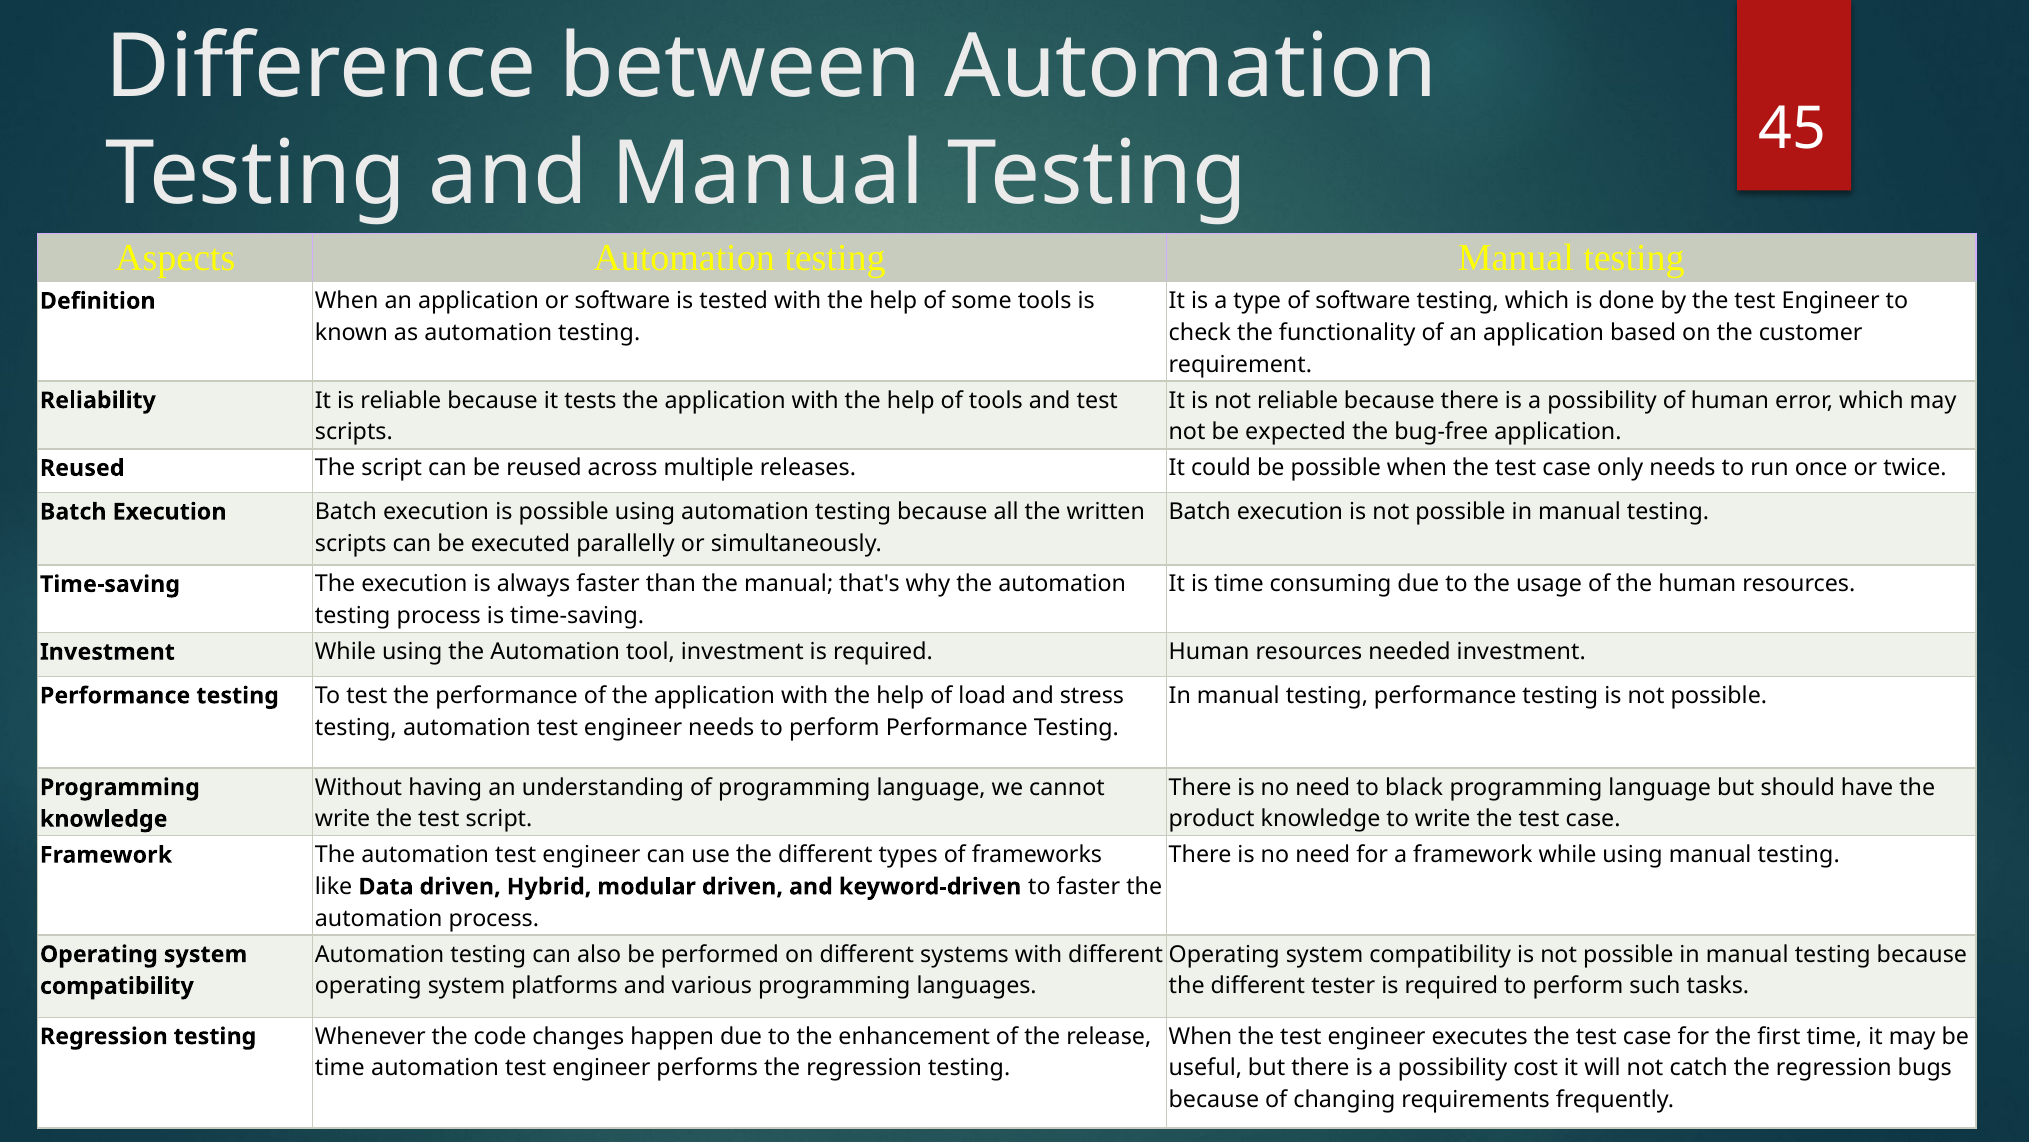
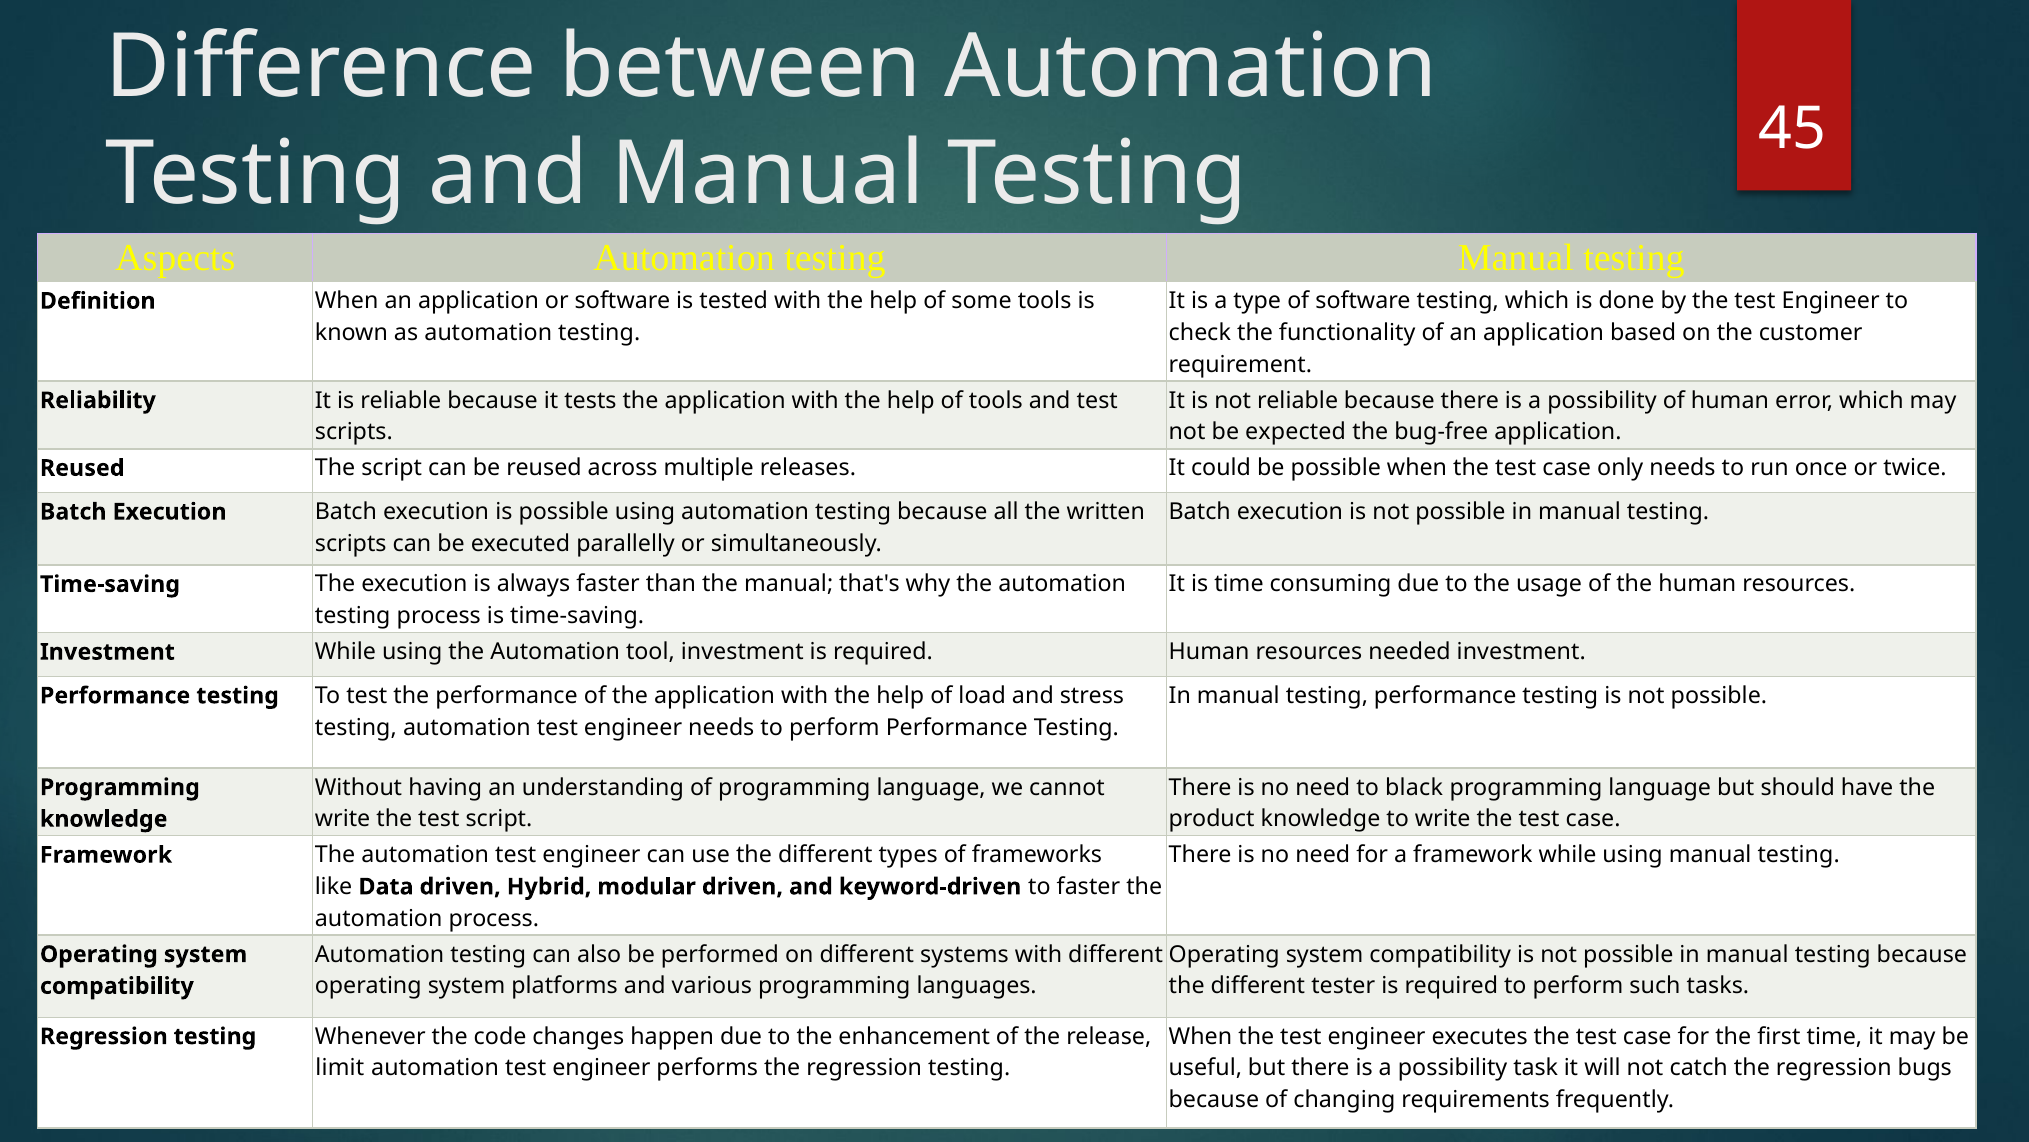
time: time -> limit (340, 1068)
cost: cost -> task (1536, 1068)
